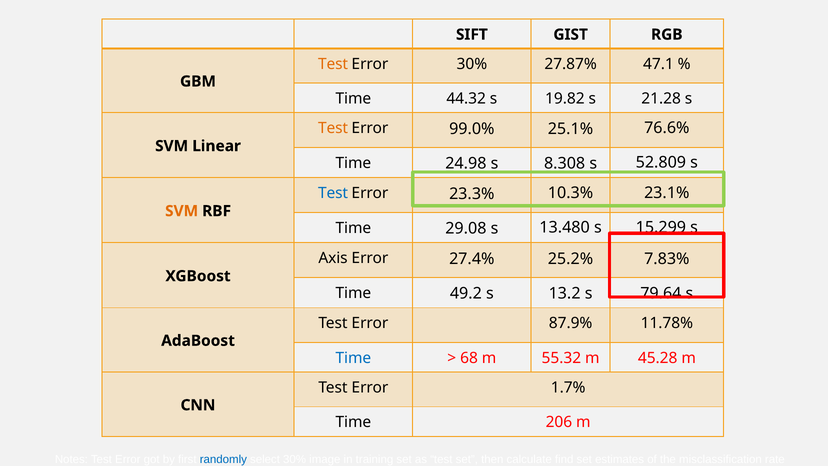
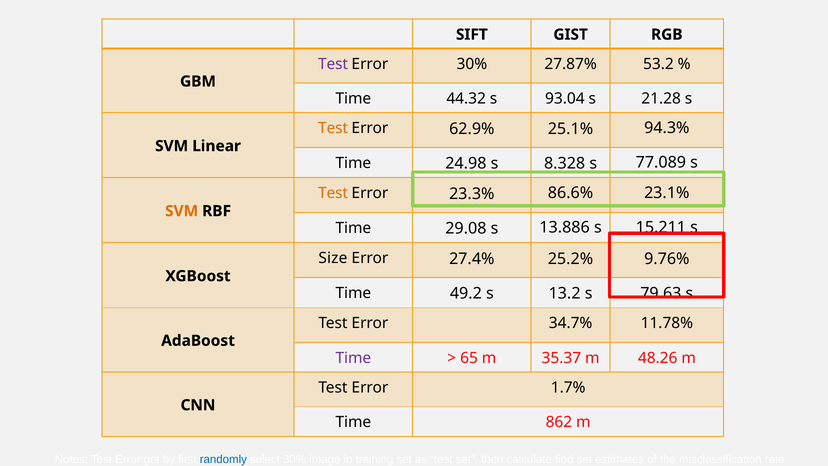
Test colour: orange -> purple (333, 64)
47.1: 47.1 -> 53.2 (658, 64)
19.82: 19.82 -> 93.04 (565, 99)
99.0%: 99.0% -> 62.9% (472, 129)
76.6%: 76.6% -> 94.3% (667, 128)
8.308: 8.308 -> 8.328 (565, 163)
52.809: 52.809 -> 77.089 (661, 162)
Test colour: blue -> orange (333, 193)
10.3%: 10.3% -> 86.6% (571, 193)
13.480: 13.480 -> 13.886 (565, 227)
15.299: 15.299 -> 15.211 (661, 227)
Axis: Axis -> Size (333, 258)
7.83%: 7.83% -> 9.76% (667, 259)
79.64: 79.64 -> 79.63 (661, 293)
87.9%: 87.9% -> 34.7% (571, 323)
Time colour: blue -> purple (353, 358)
68: 68 -> 65 (469, 358)
55.32: 55.32 -> 35.37 (561, 358)
45.28: 45.28 -> 48.26 (658, 358)
206: 206 -> 862 (559, 422)
